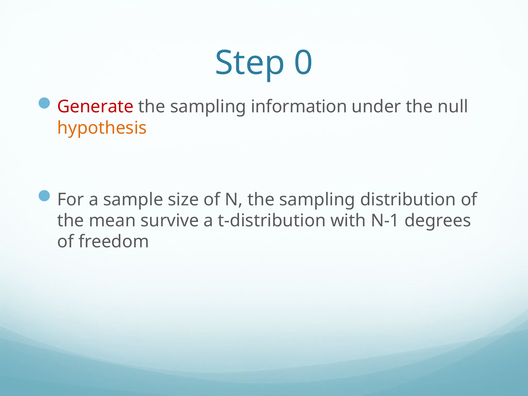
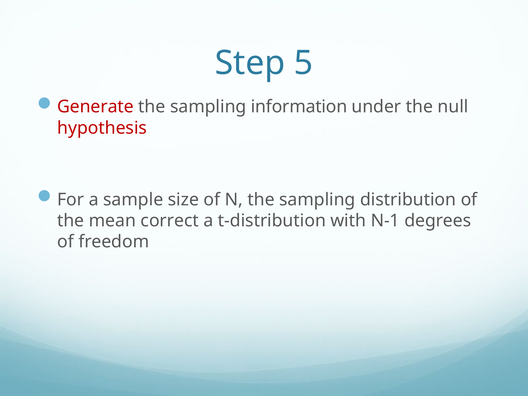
0: 0 -> 5 (303, 63)
hypothesis colour: orange -> red (102, 128)
survive: survive -> correct (170, 221)
